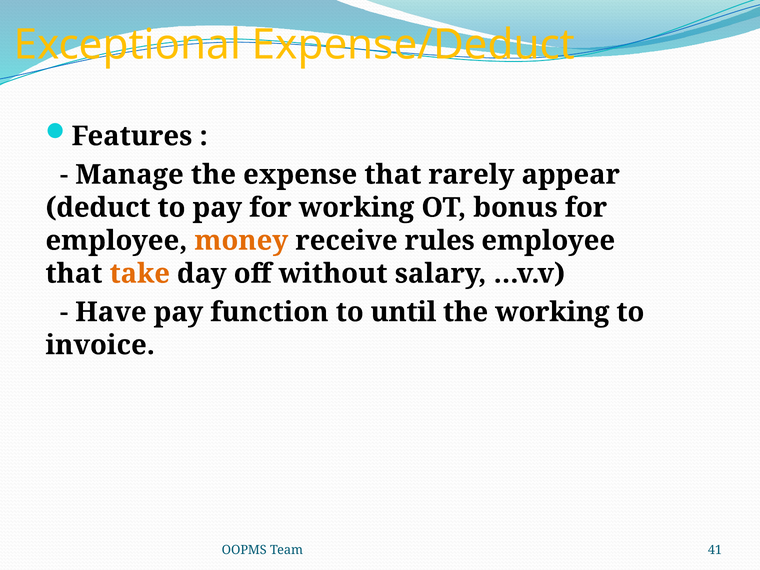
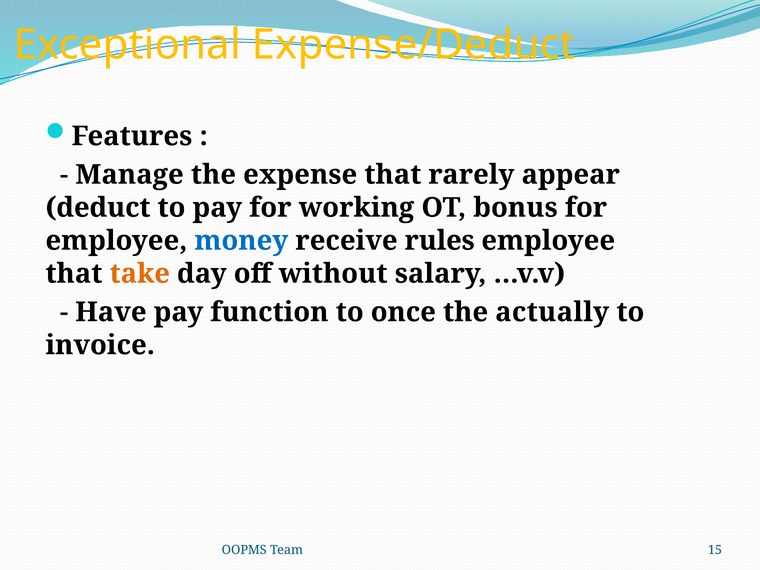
money colour: orange -> blue (241, 241)
until: until -> once (403, 312)
the working: working -> actually (552, 312)
41: 41 -> 15 (715, 550)
